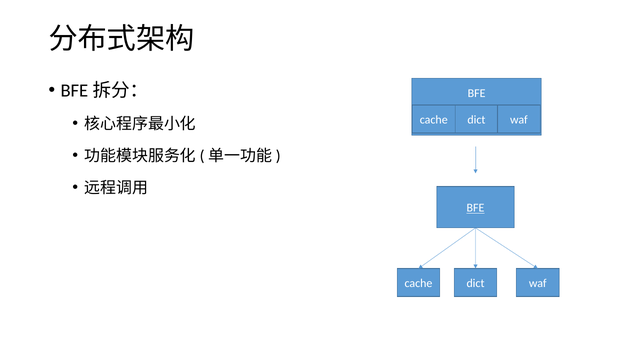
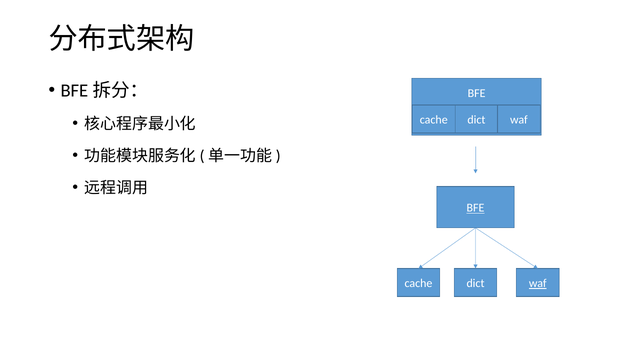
waf underline: none -> present (538, 284)
